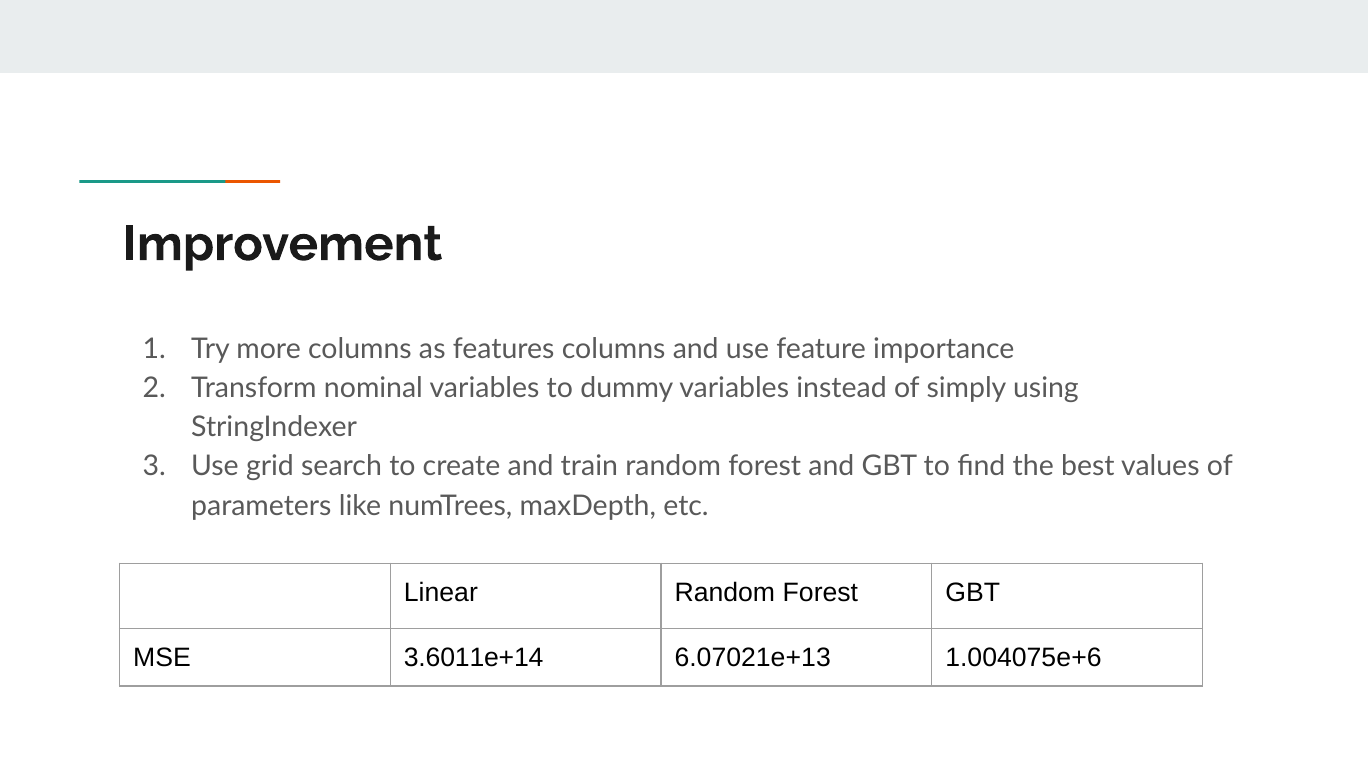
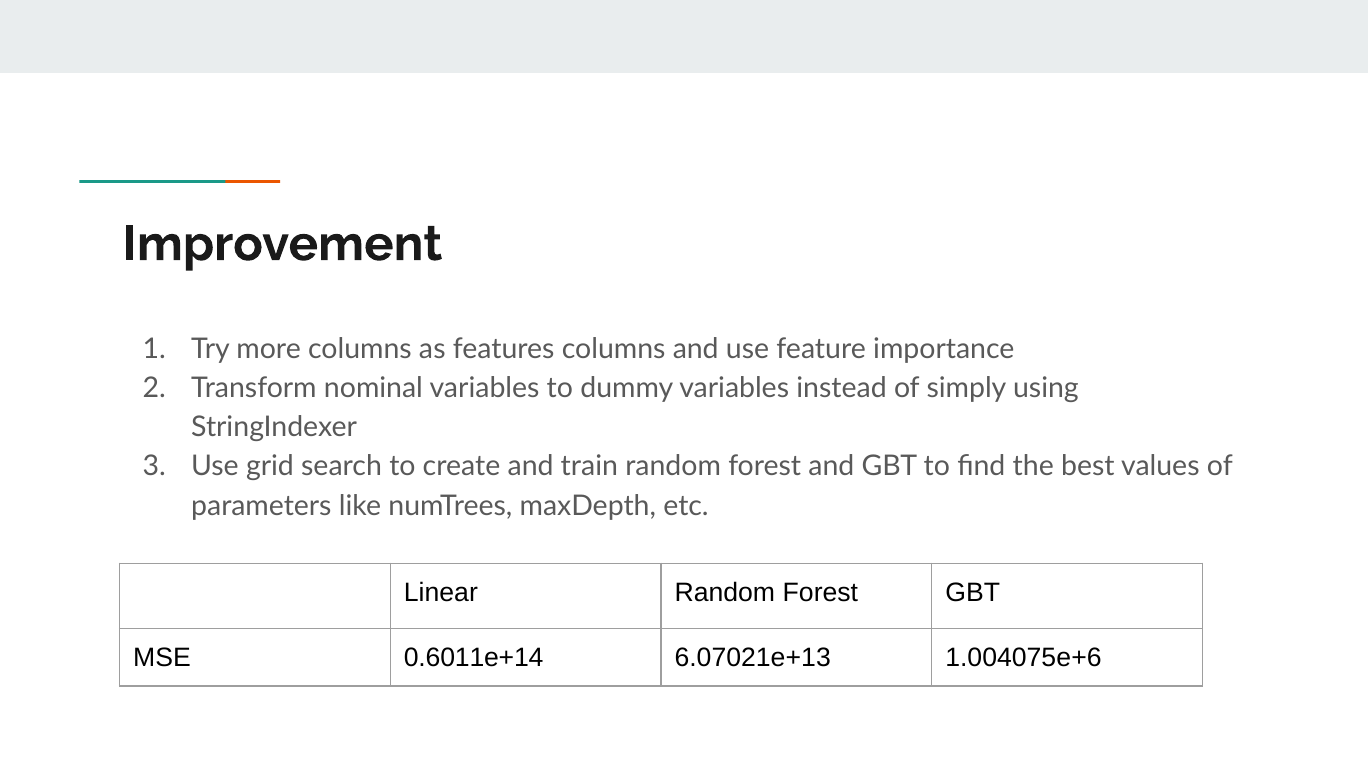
3.6011e+14: 3.6011e+14 -> 0.6011e+14 (474, 658)
